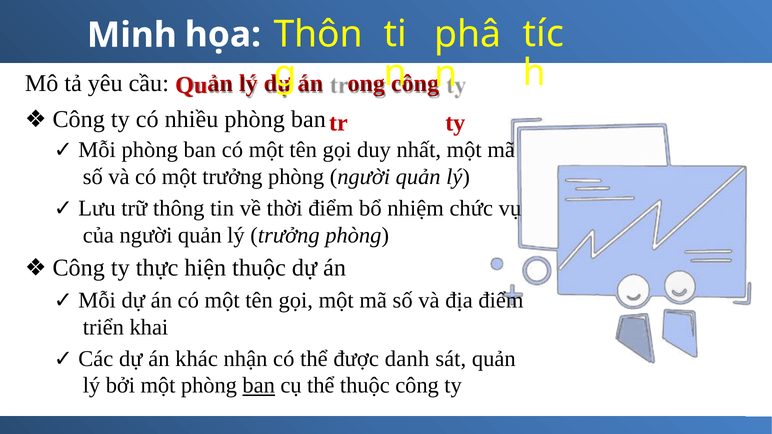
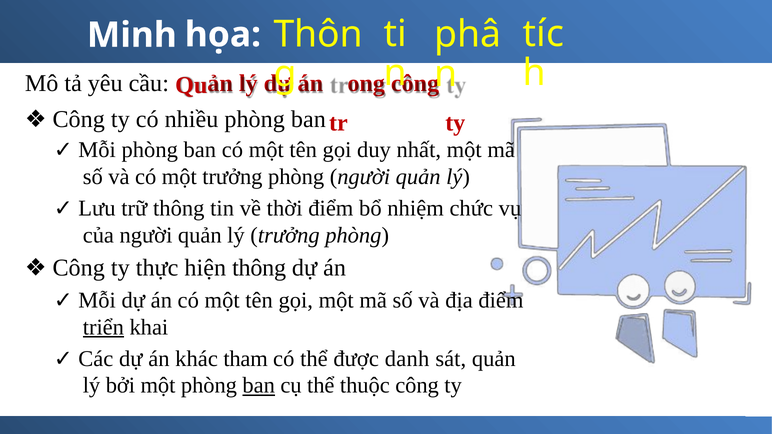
hiện thuộc: thuộc -> thông (259, 268)
triển underline: none -> present (103, 327)
nhận: nhận -> tham (246, 359)
